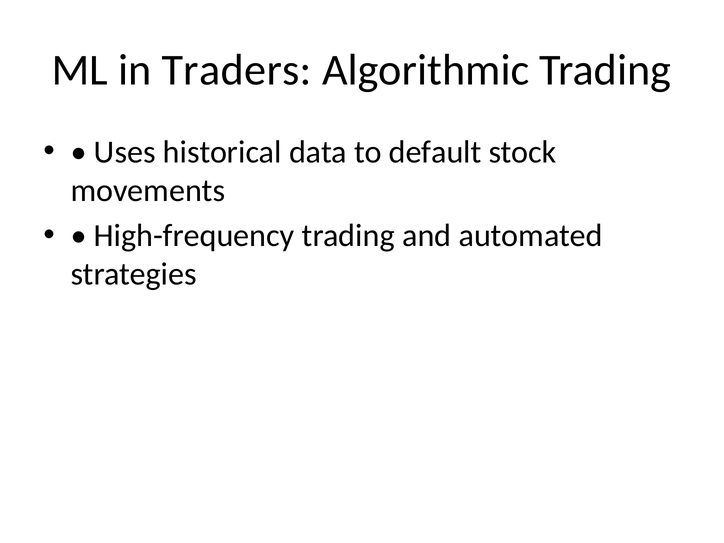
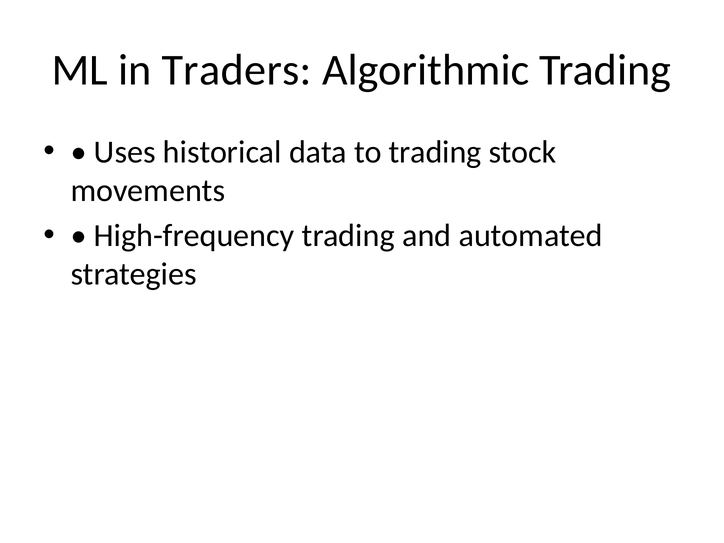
to default: default -> trading (435, 152)
